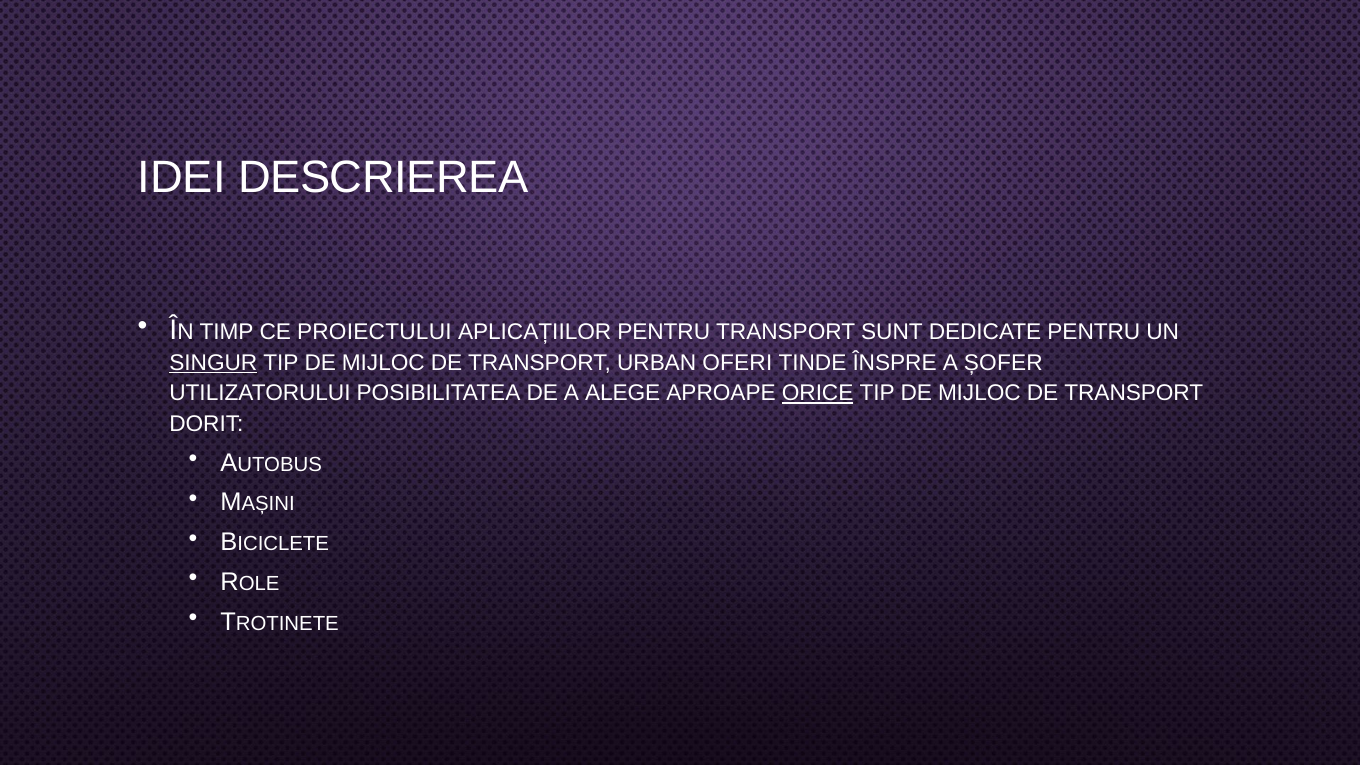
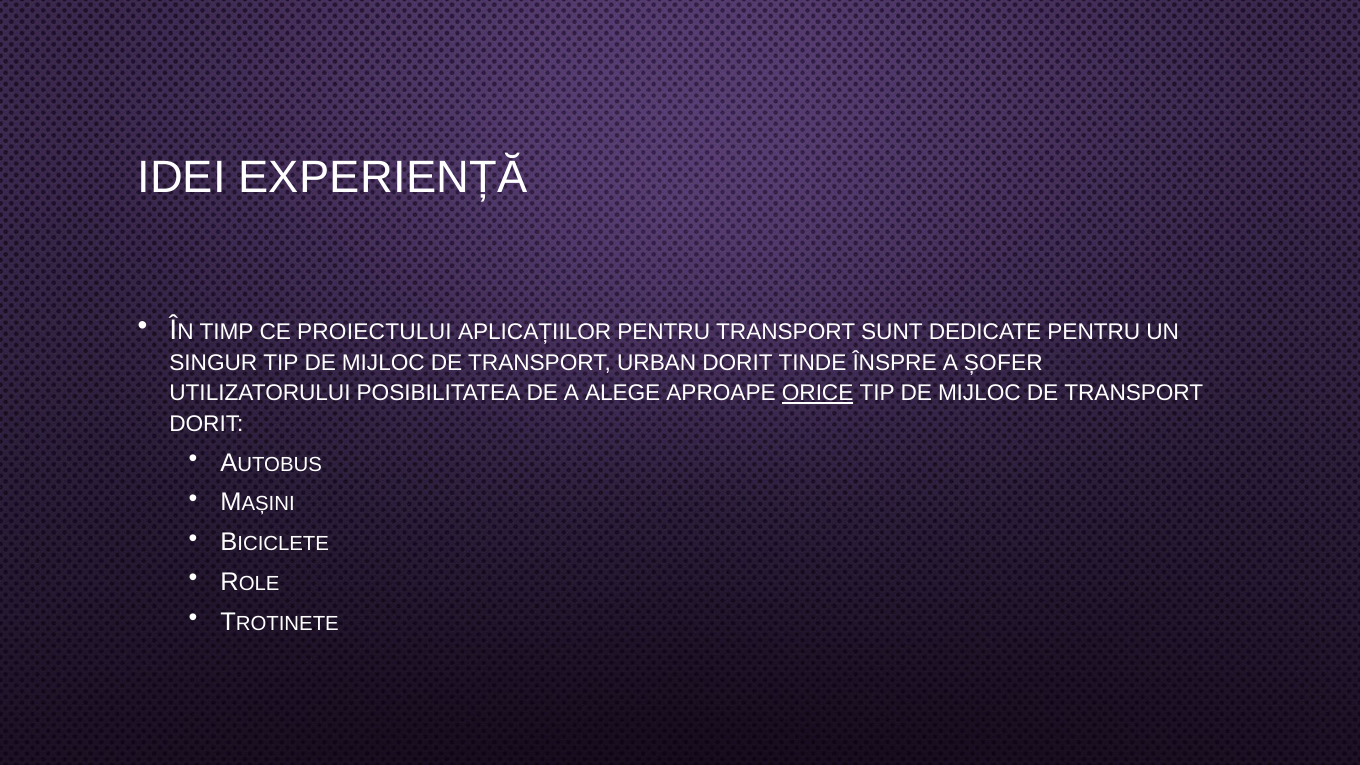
DESCRIEREA: DESCRIEREA -> EXPERIENȚĂ (383, 177)
SINGUR underline: present -> none (213, 363)
URBAN OFERI: OFERI -> DORIT (737, 363)
